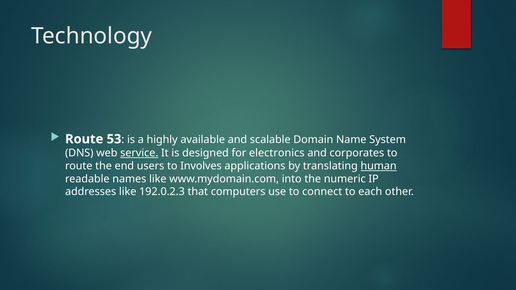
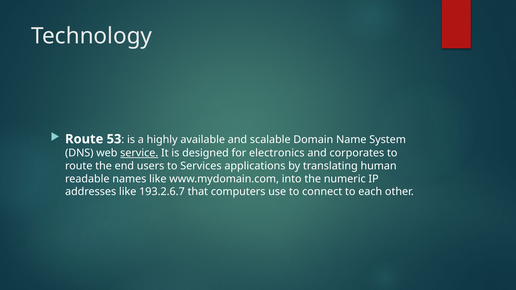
Involves: Involves -> Services (201, 166)
human underline: present -> none (379, 166)
192.0.2.3: 192.0.2.3 -> 193.2.6.7 (162, 192)
